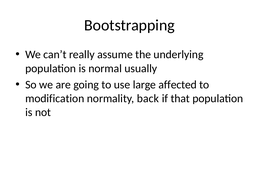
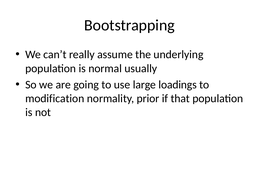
affected: affected -> loadings (178, 84)
back: back -> prior (148, 98)
